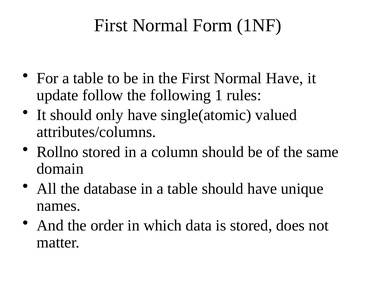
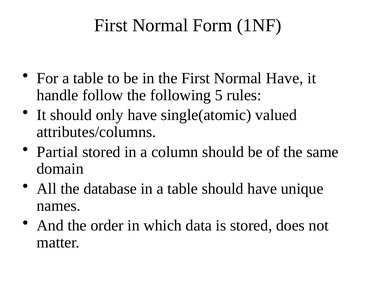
update: update -> handle (58, 95)
1: 1 -> 5 (219, 95)
Rollno: Rollno -> Partial (57, 152)
